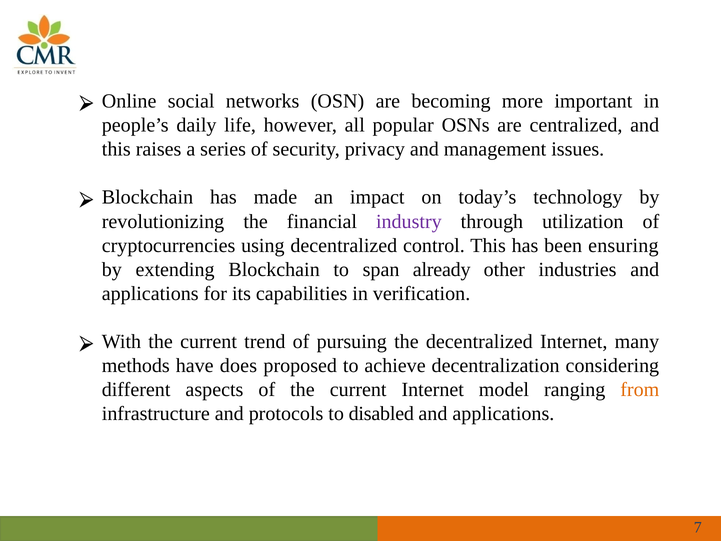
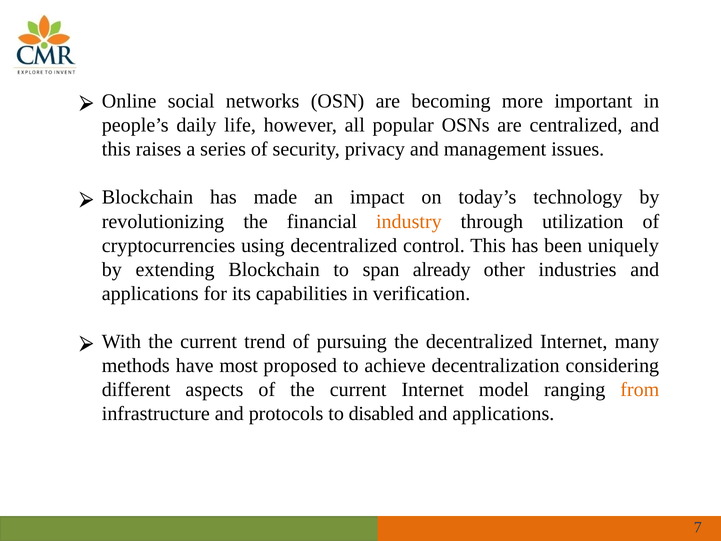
industry colour: purple -> orange (409, 221)
ensuring: ensuring -> uniquely (623, 245)
does: does -> most (239, 366)
